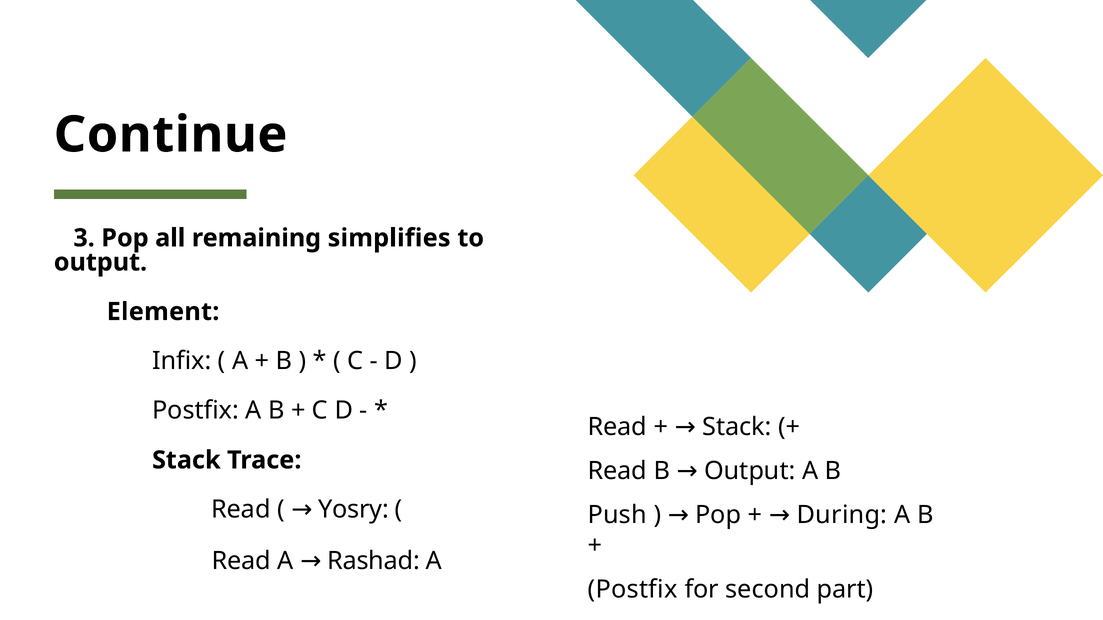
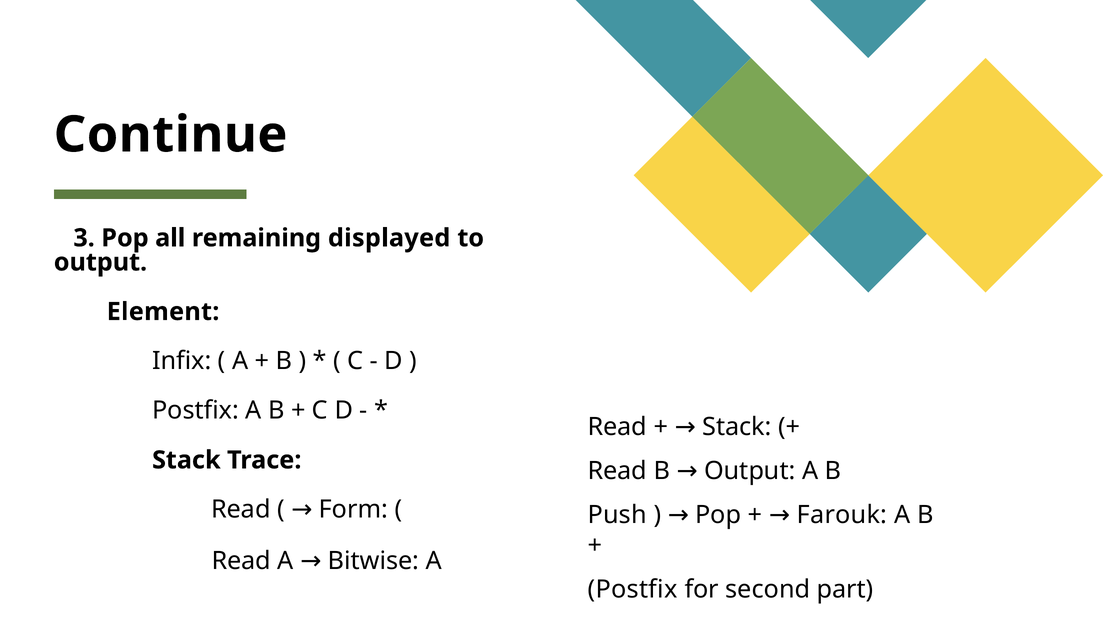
simplifies: simplifies -> displayed (389, 238)
Yosry: Yosry -> Form (353, 510)
During: During -> Farouk (842, 515)
Rashad: Rashad -> Bitwise (373, 561)
